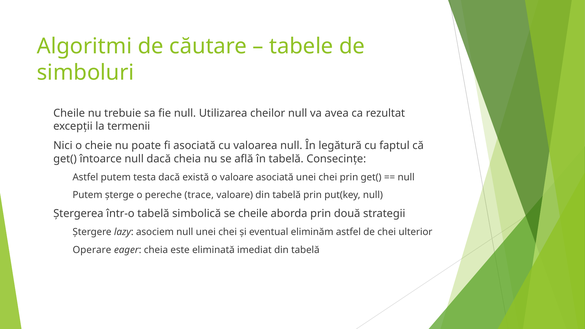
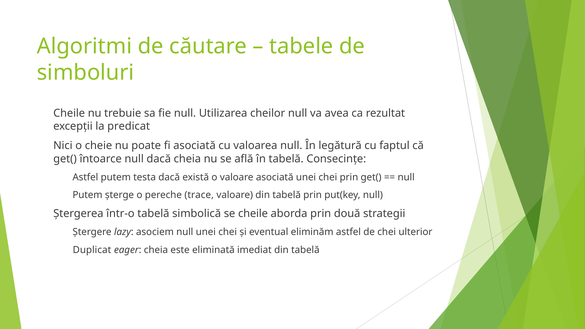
termenii: termenii -> predicat (129, 126)
Operare: Operare -> Duplicat (92, 250)
